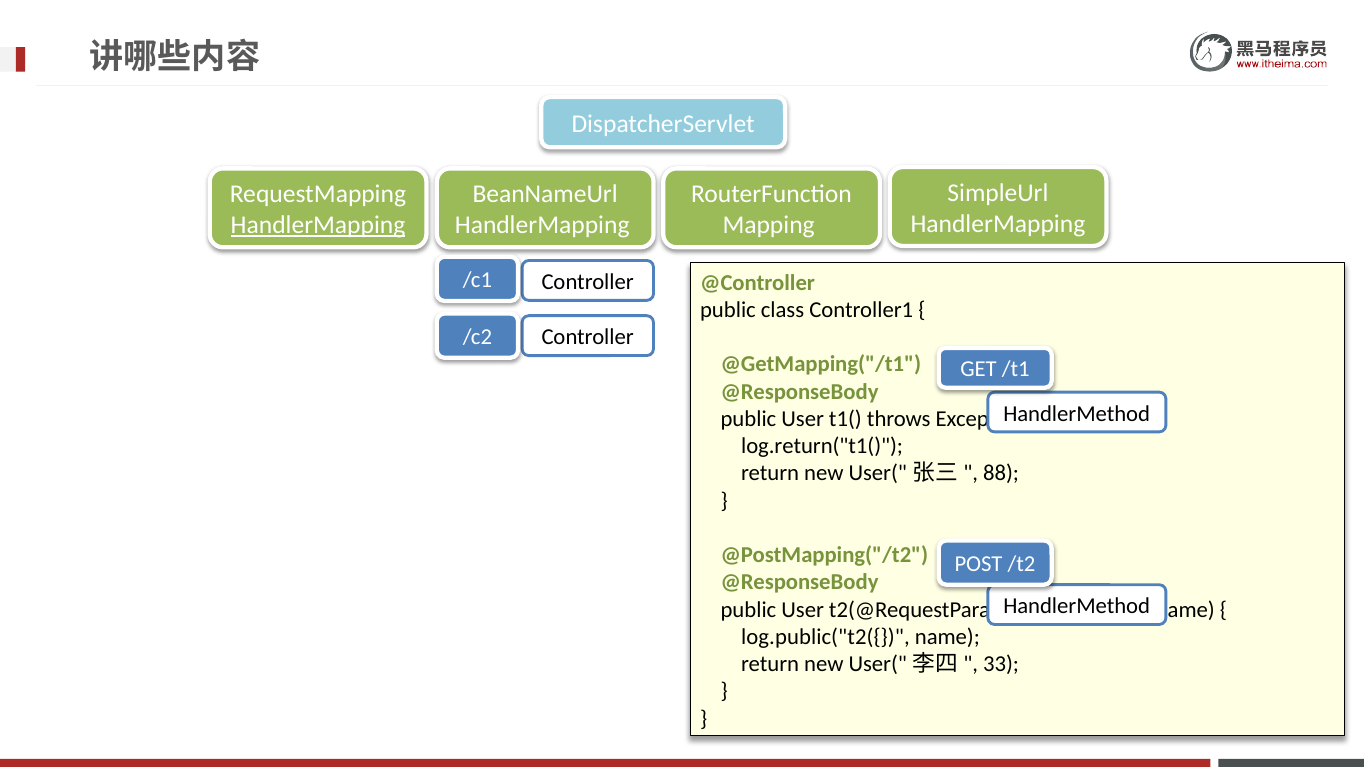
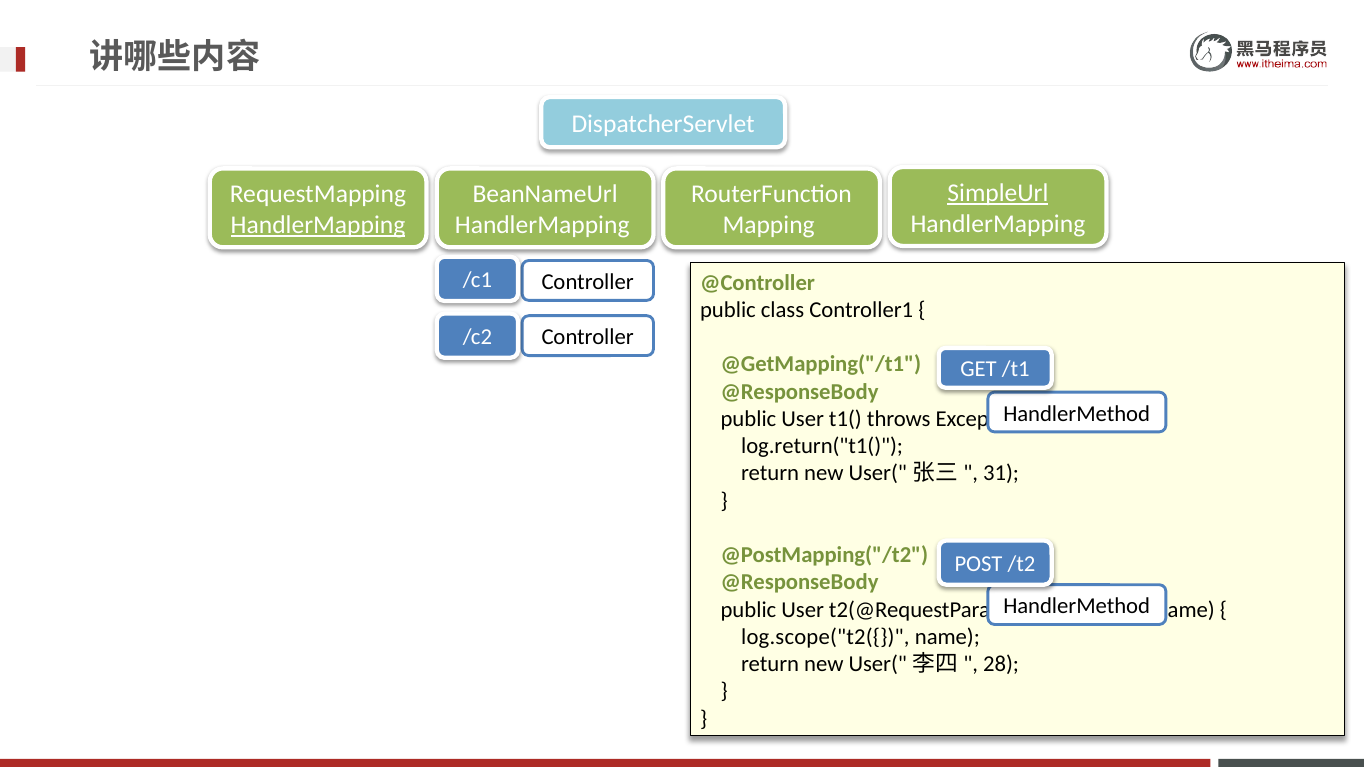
SimpleUrl underline: none -> present (998, 193)
88: 88 -> 31 (1001, 474)
log.public("t2({: log.public("t2({ -> log.scope("t2({ (825, 637)
33: 33 -> 28 (1001, 664)
